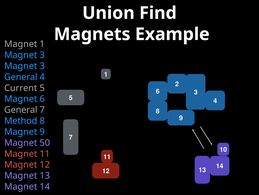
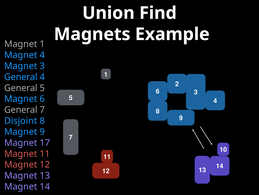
3: 3 -> 4 (42, 55)
Current: Current -> General (21, 88)
Method: Method -> Disjoint (21, 120)
50: 50 -> 17 (45, 142)
